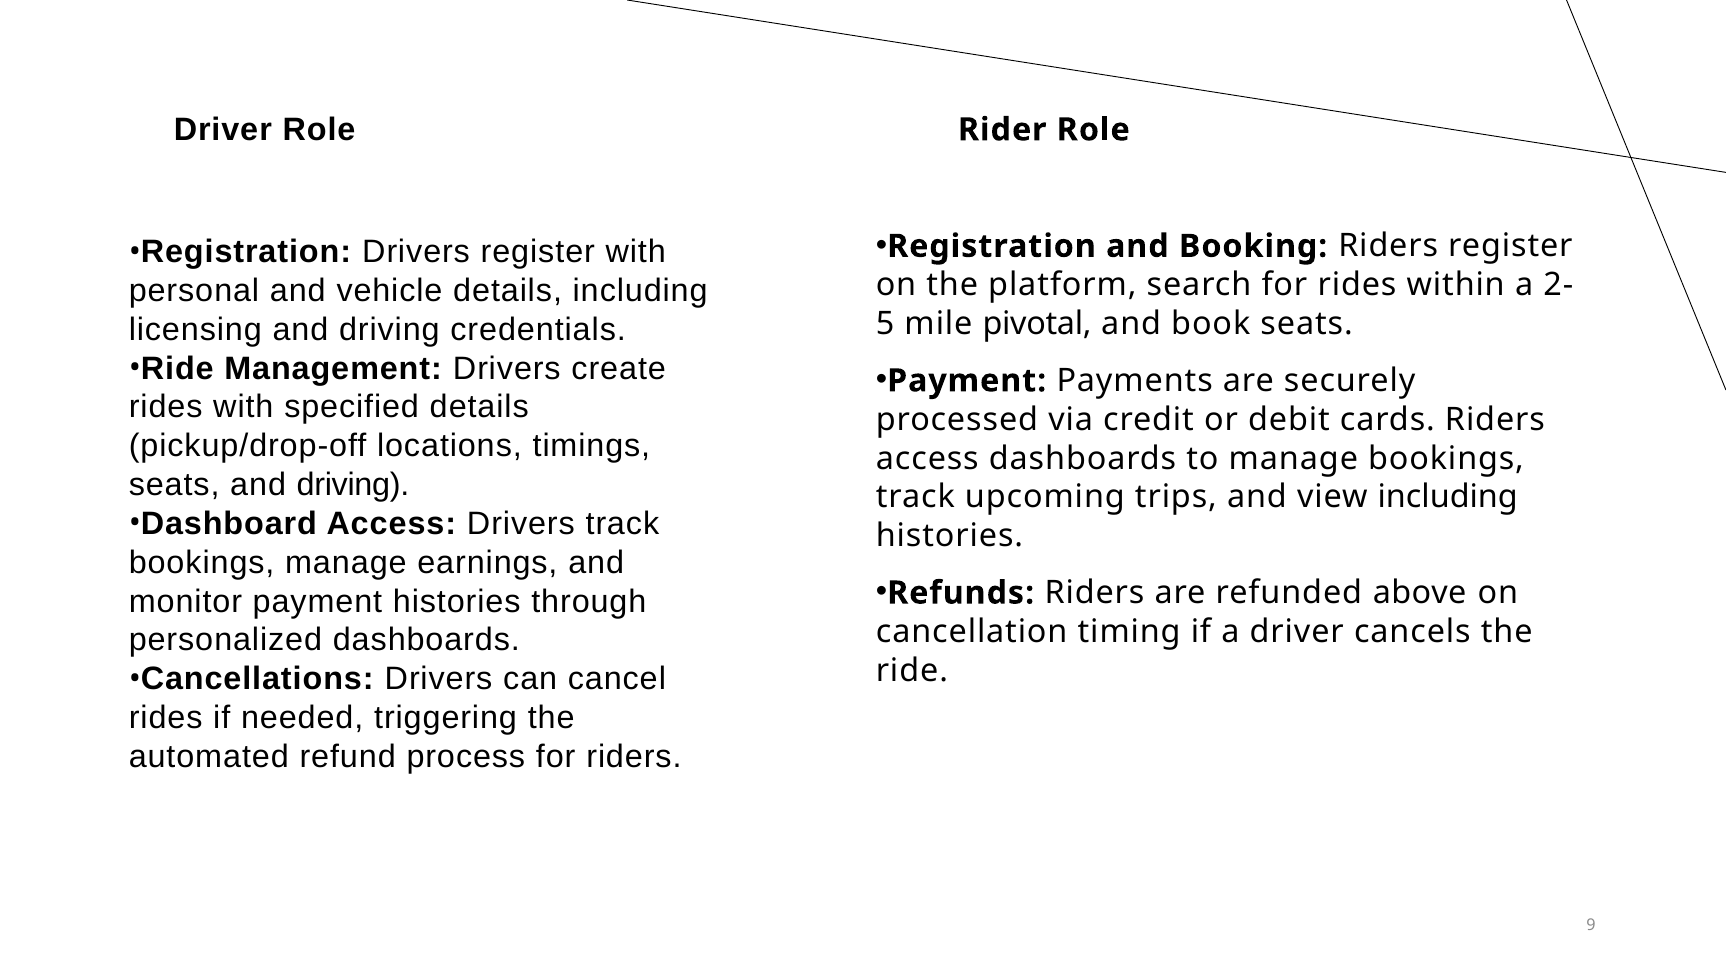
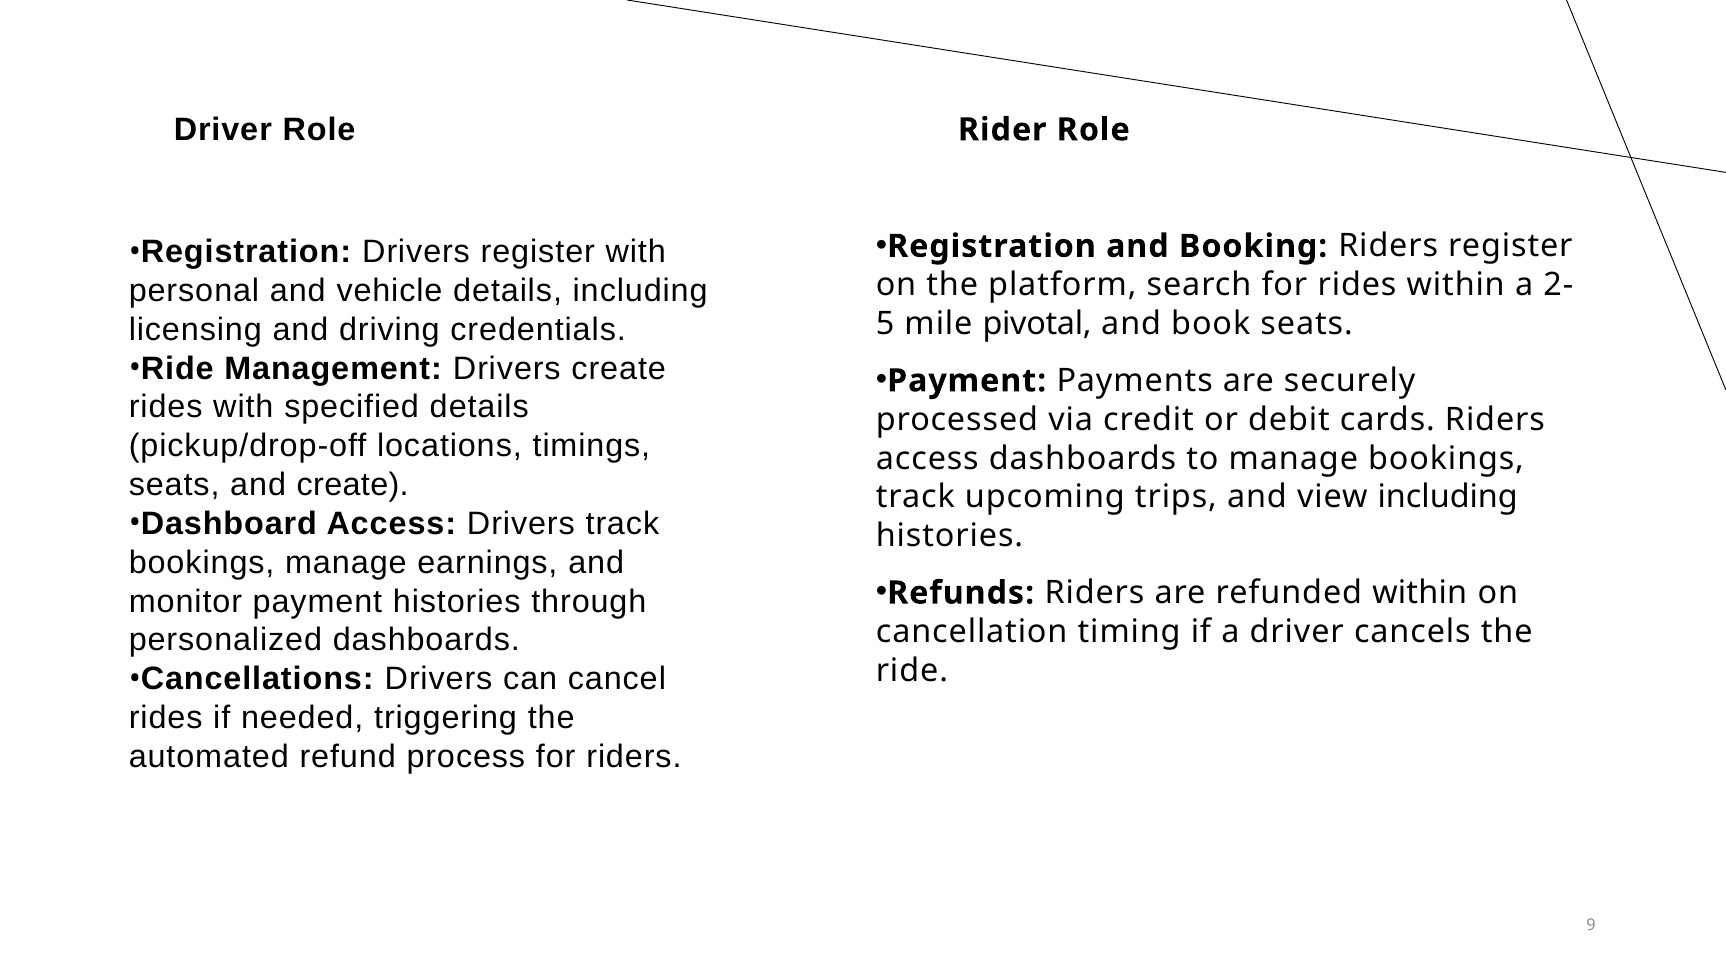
seats and driving: driving -> create (353, 485)
refunded above: above -> within (1420, 593)
